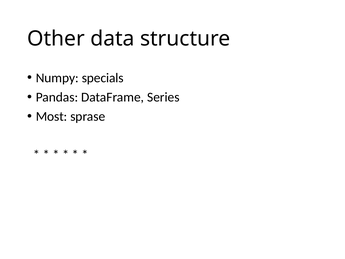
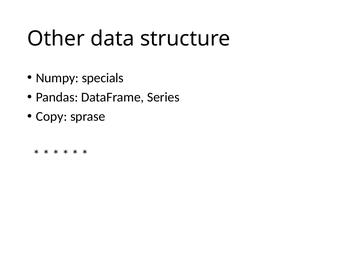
Most: Most -> Copy (51, 116)
